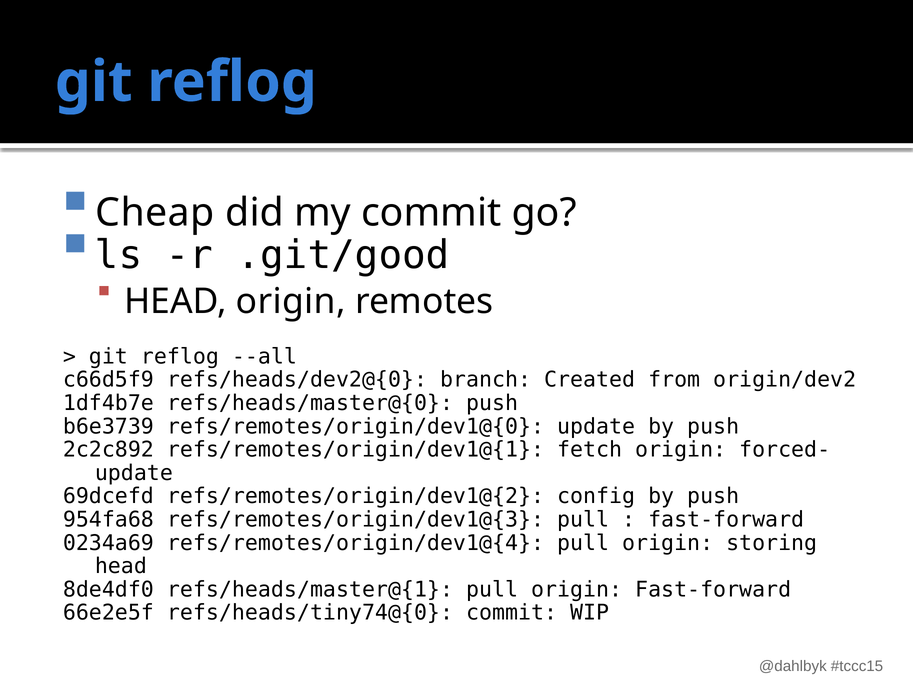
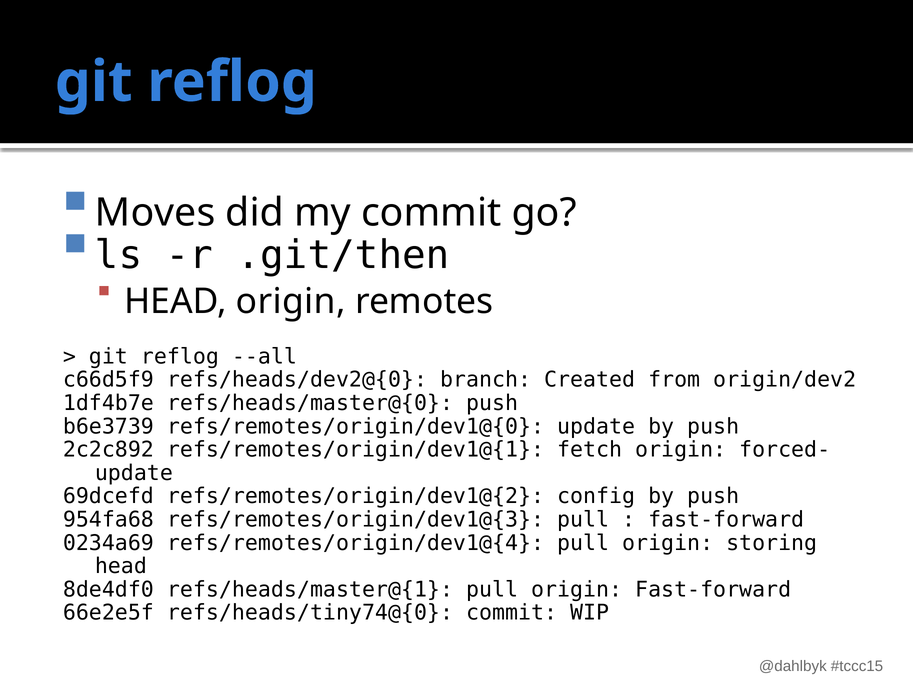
Cheap: Cheap -> Moves (155, 213)
.git/good: .git/good -> .git/then (343, 255)
